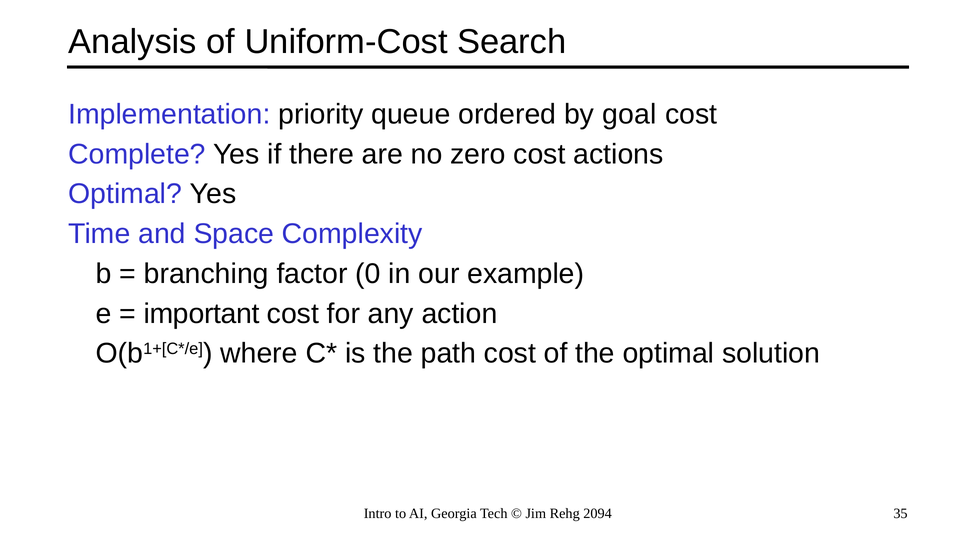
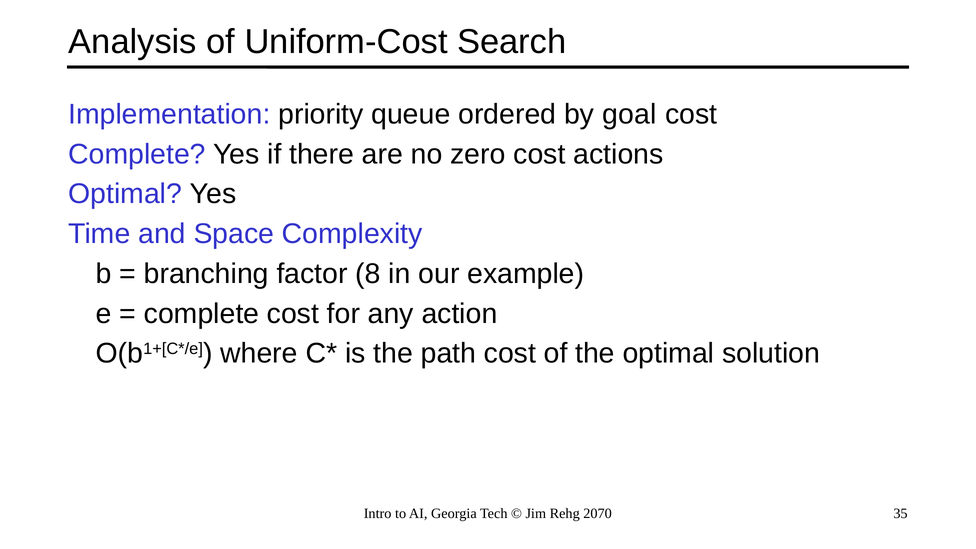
0: 0 -> 8 (368, 274)
important: important -> complete (202, 314)
2094: 2094 -> 2070 (598, 513)
